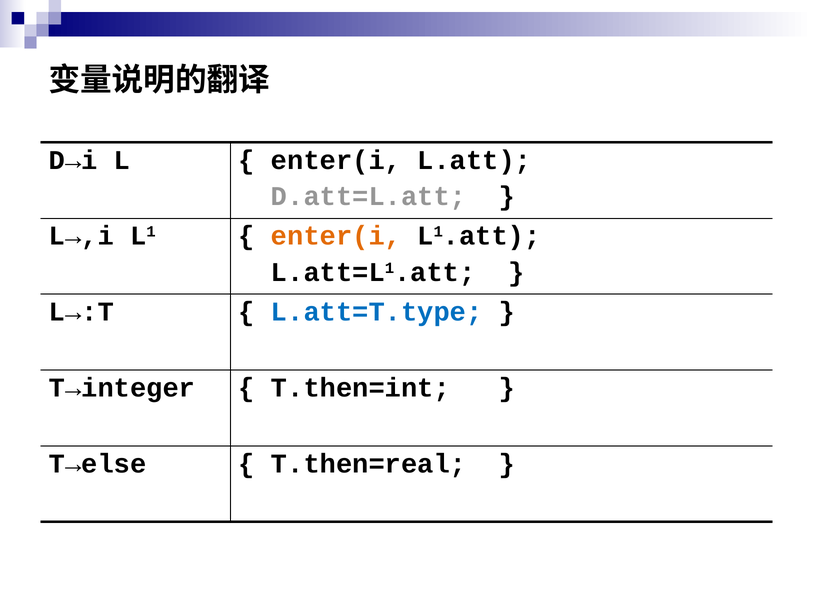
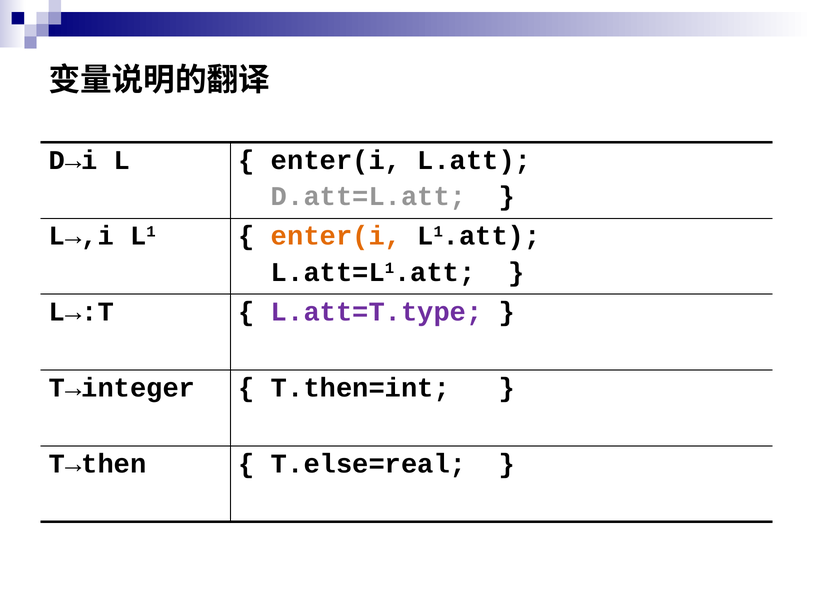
L.att=T.type colour: blue -> purple (377, 312)
T→else: T→else -> T→then (98, 463)
T.then=real: T.then=real -> T.else=real (369, 463)
